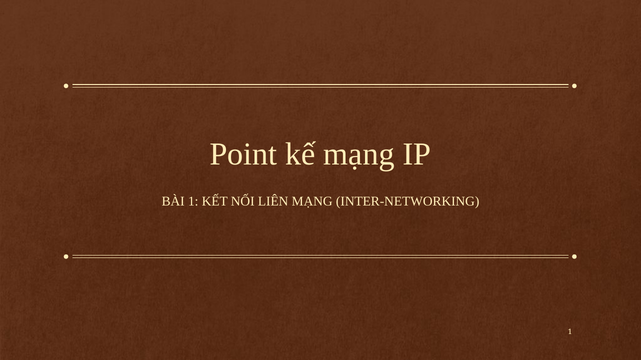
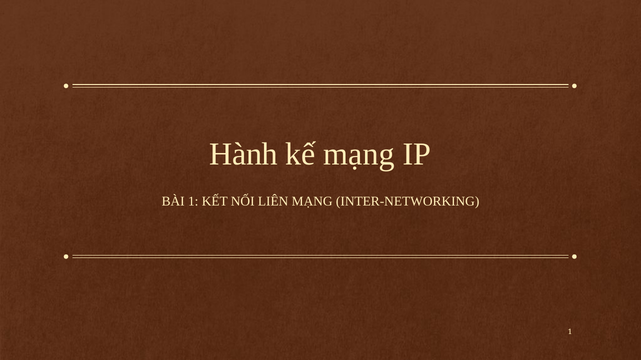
Point: Point -> Hành (244, 154)
